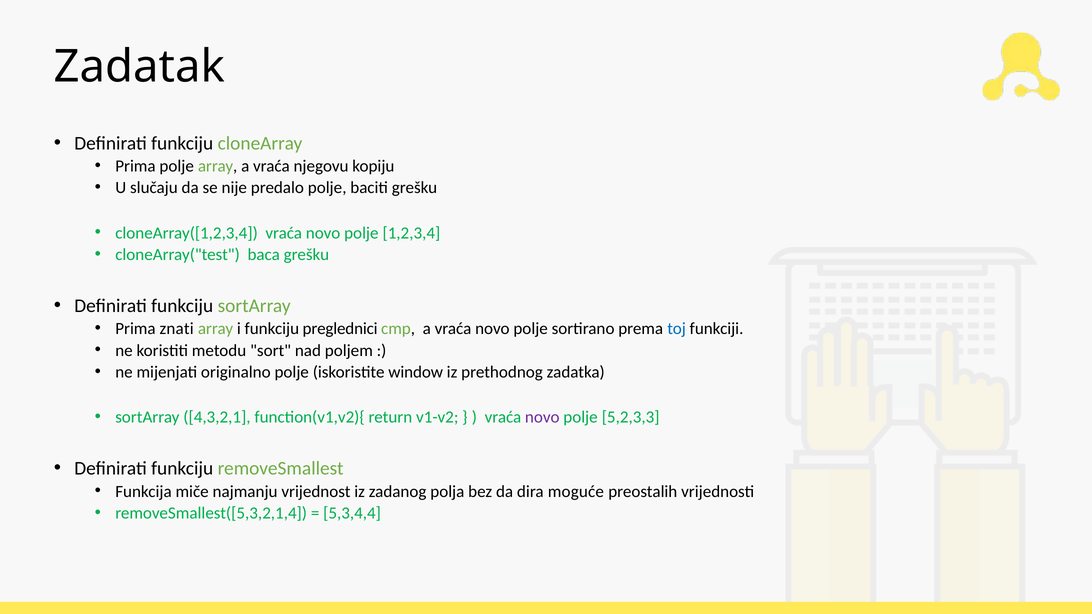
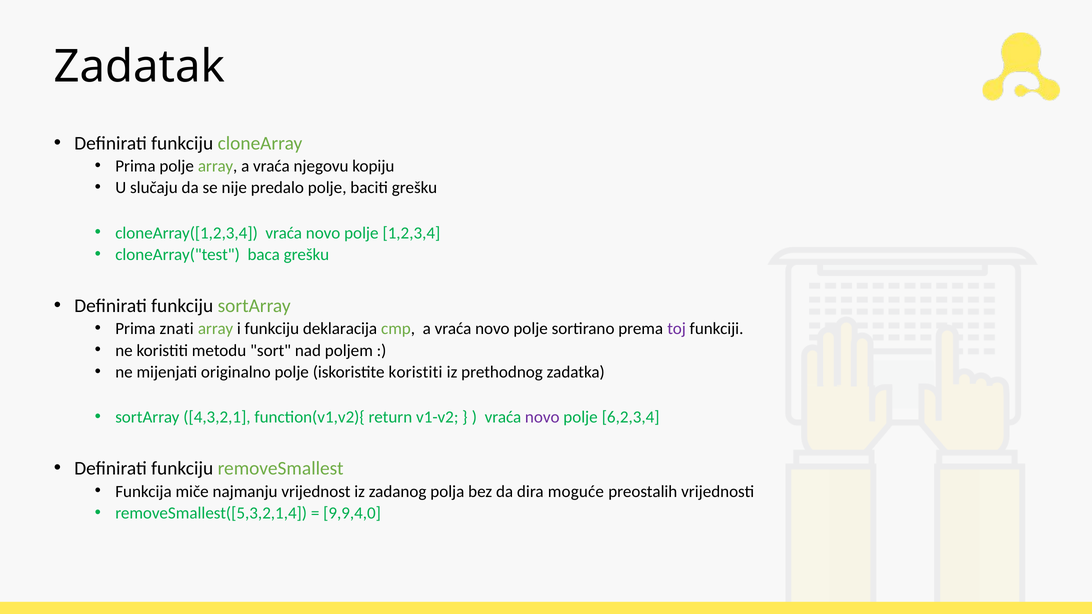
preglednici: preglednici -> deklaracija (340, 329)
toj colour: blue -> purple (677, 329)
iskoristite window: window -> koristiti (416, 372)
5,2,3,3: 5,2,3,3 -> 6,2,3,4 (631, 417)
5,3,4,4: 5,3,4,4 -> 9,9,4,0 (352, 513)
